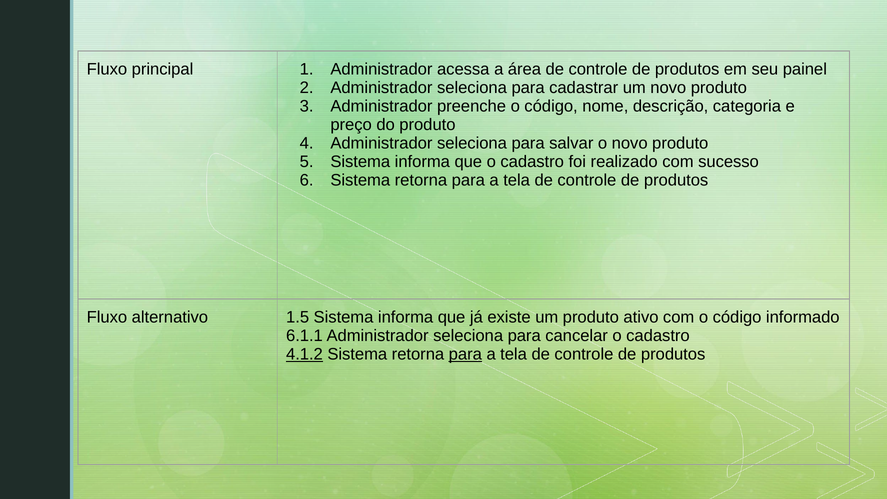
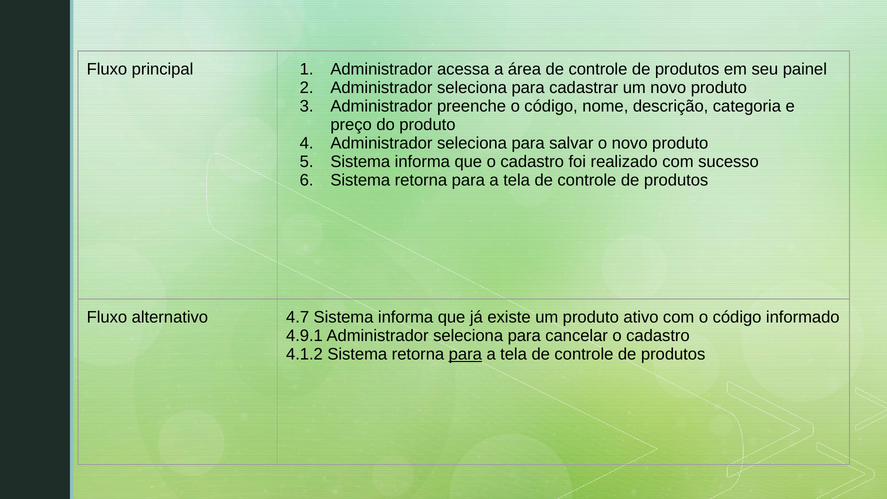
1.5: 1.5 -> 4.7 (298, 317)
6.1.1: 6.1.1 -> 4.9.1 (304, 336)
4.1.2 underline: present -> none (304, 354)
